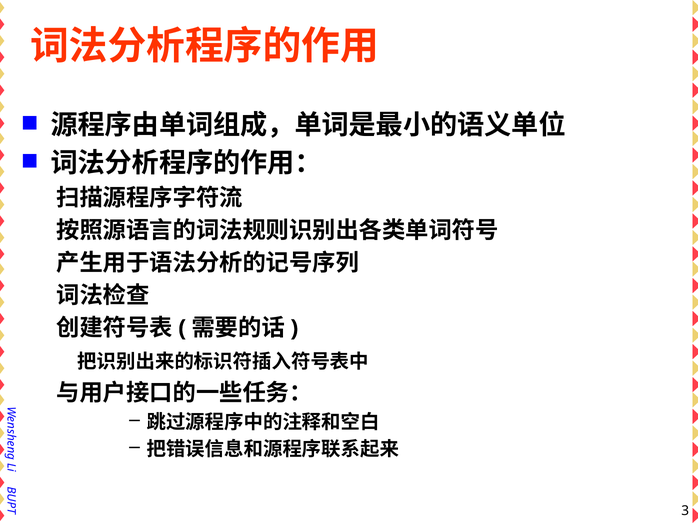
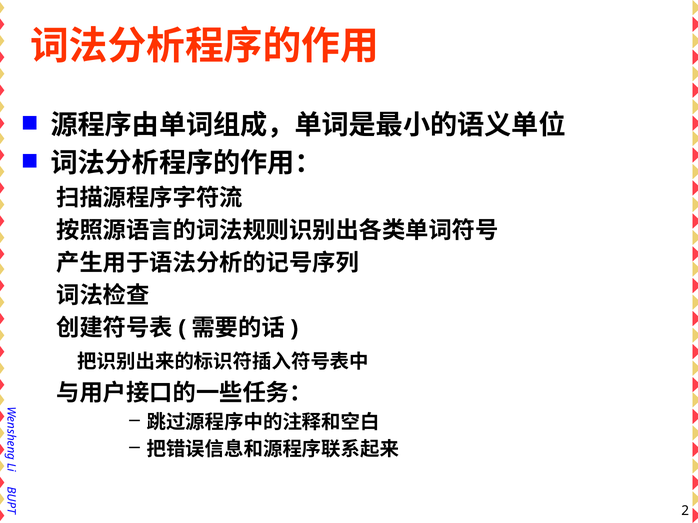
3: 3 -> 2 (685, 511)
